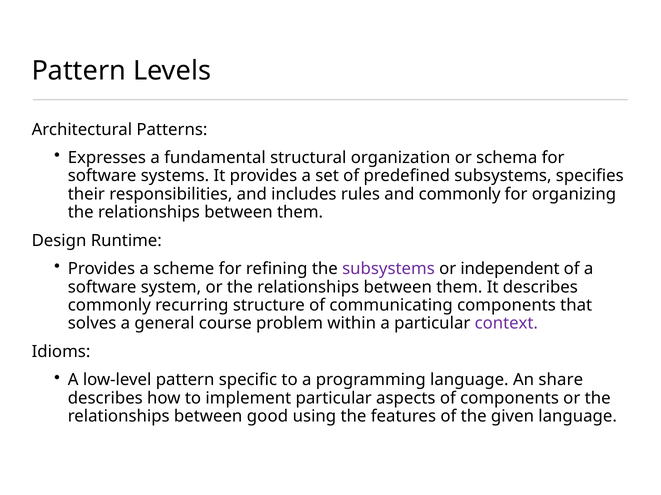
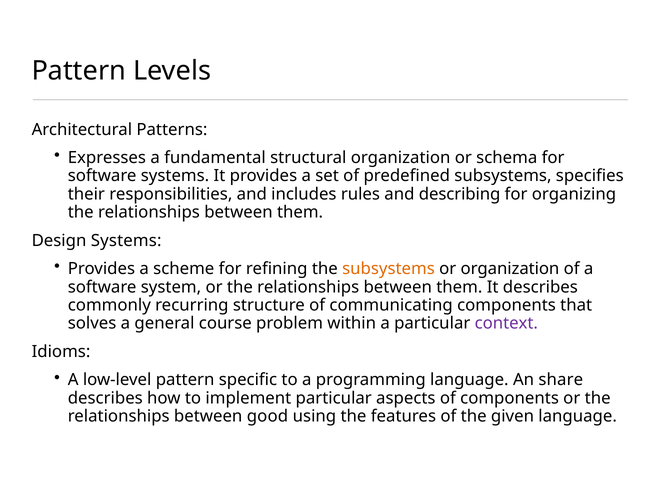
and commonly: commonly -> describing (460, 194)
Design Runtime: Runtime -> Systems (126, 241)
subsystems colour: purple -> orange (388, 269)
or independent: independent -> organization (510, 269)
